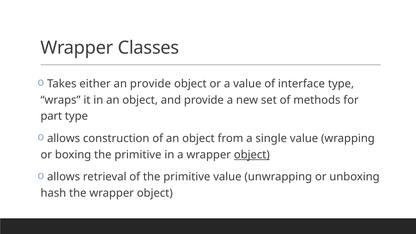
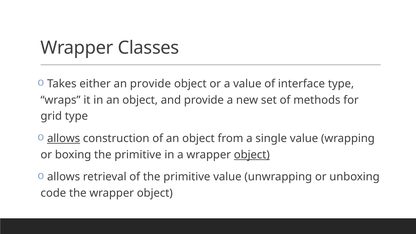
part: part -> grid (51, 116)
allows underline: none -> present (64, 138)
hash: hash -> code (53, 193)
